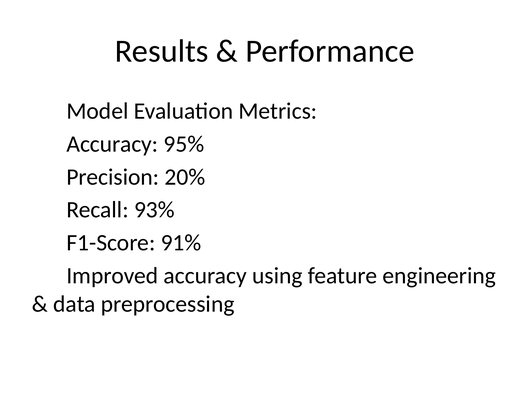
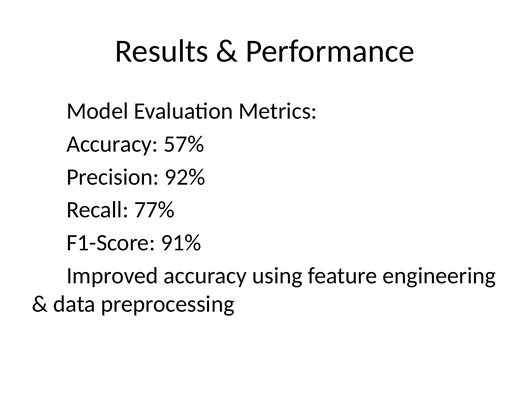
95%: 95% -> 57% (184, 144)
20%: 20% -> 92% (185, 177)
93%: 93% -> 77% (154, 210)
